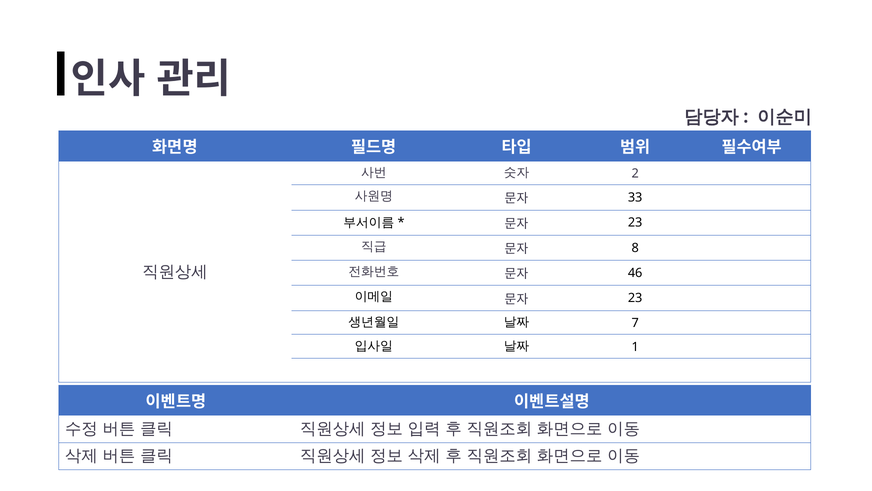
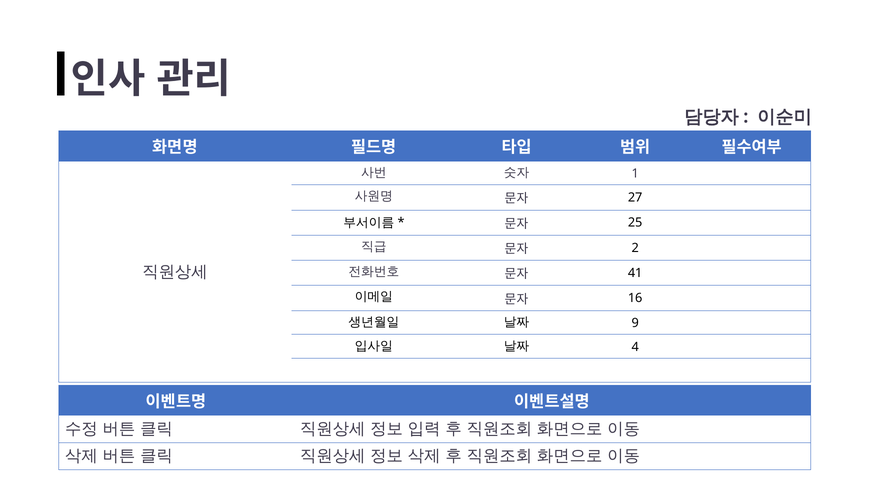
2: 2 -> 1 (635, 173)
33: 33 -> 27 (635, 197)
23: 23 -> 25 (635, 222)
8: 8 -> 2 (635, 248)
46: 46 -> 41 (635, 273)
23: 23 -> 16 (635, 298)
7: 7 -> 9 (635, 323)
1: 1 -> 4 (635, 347)
